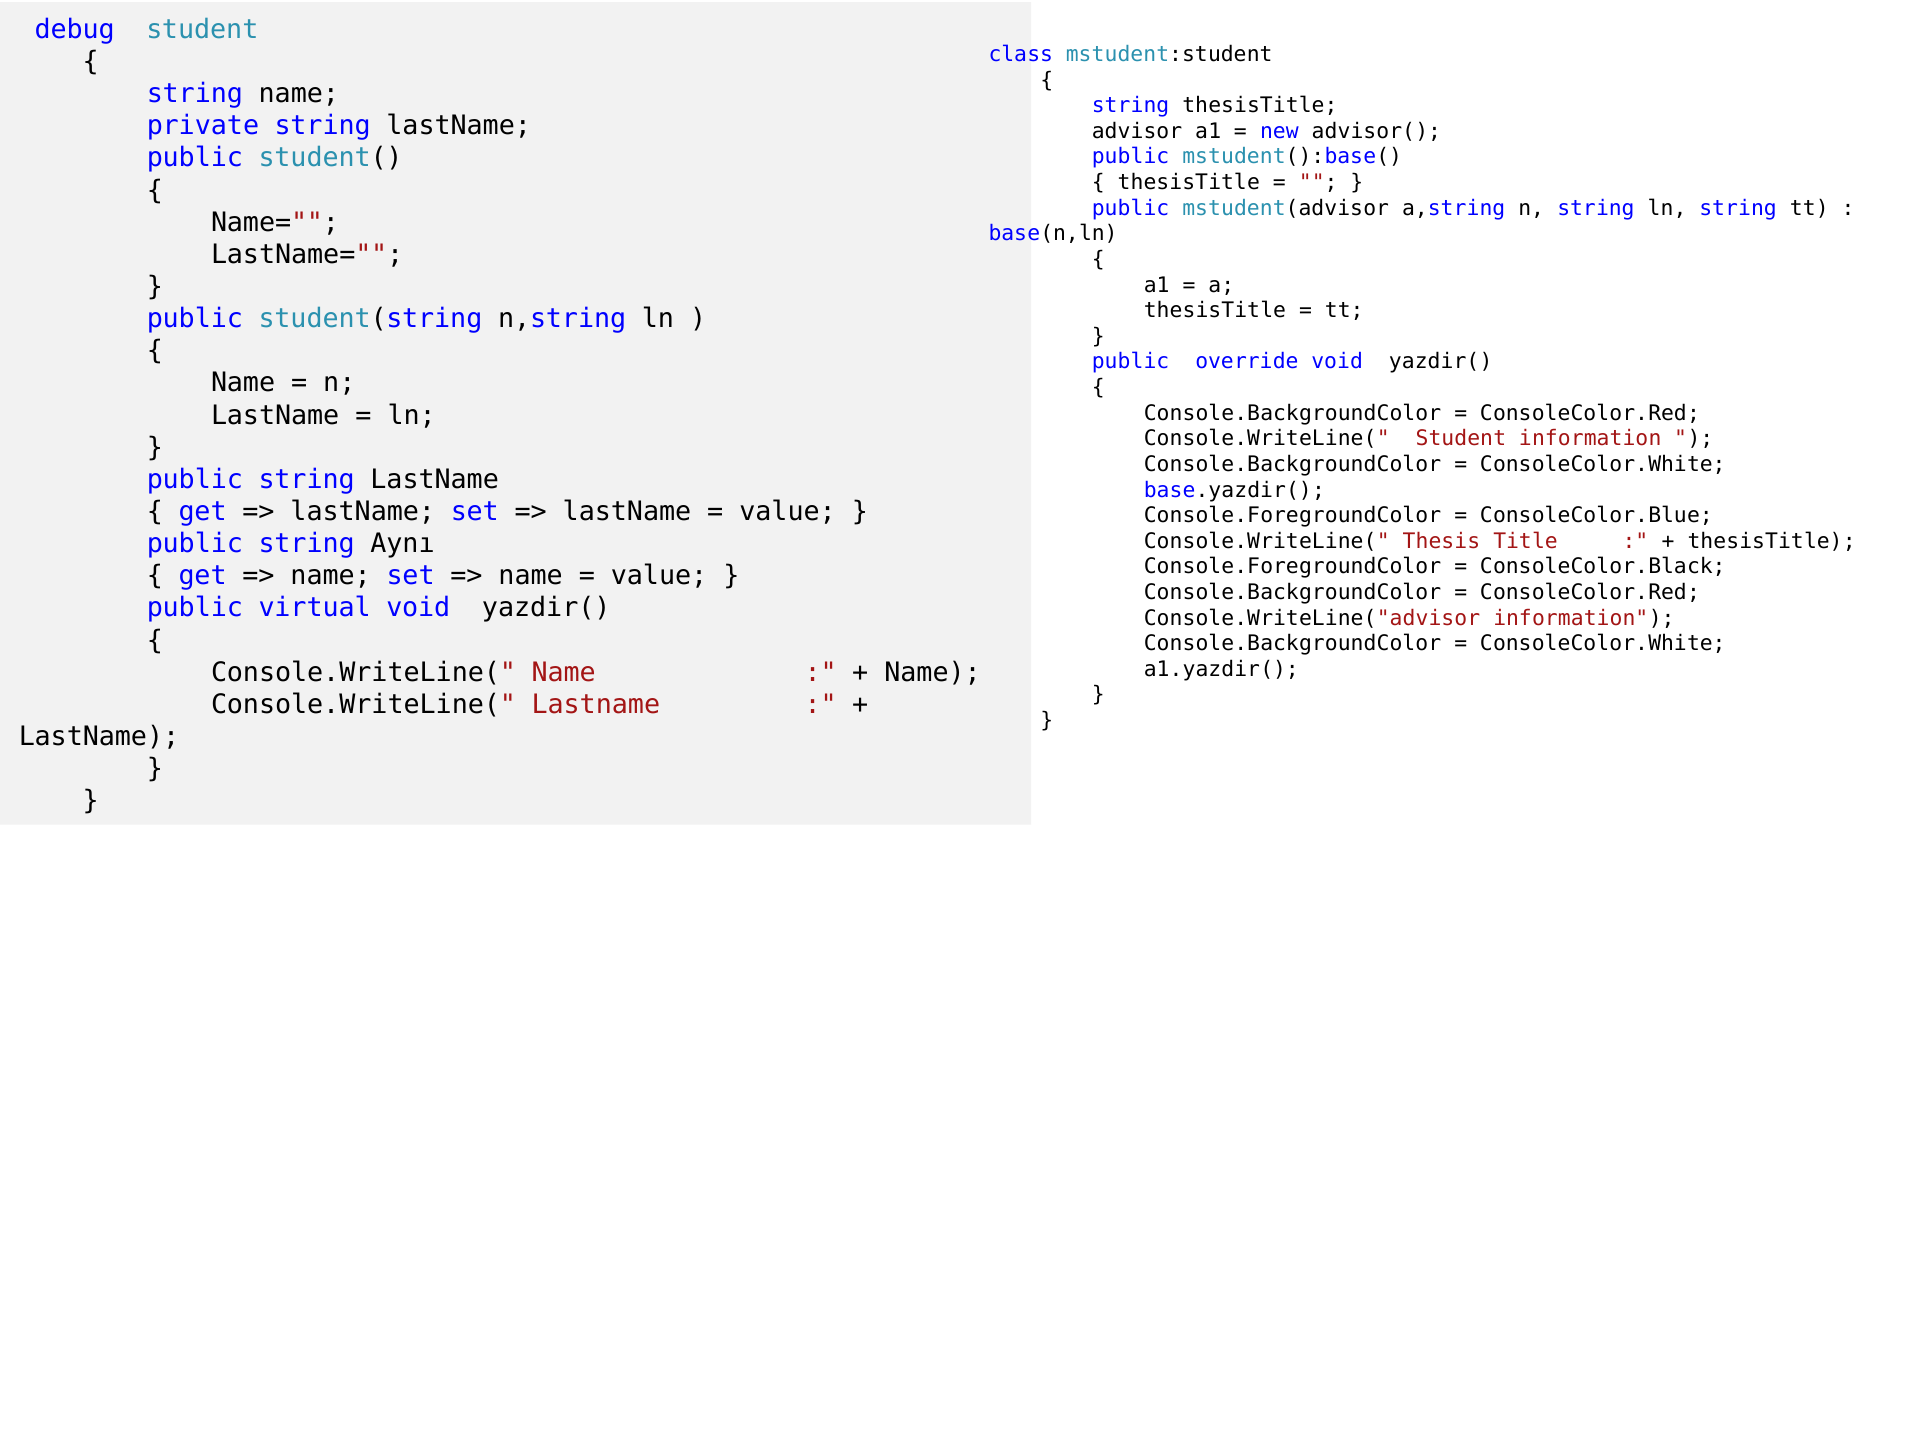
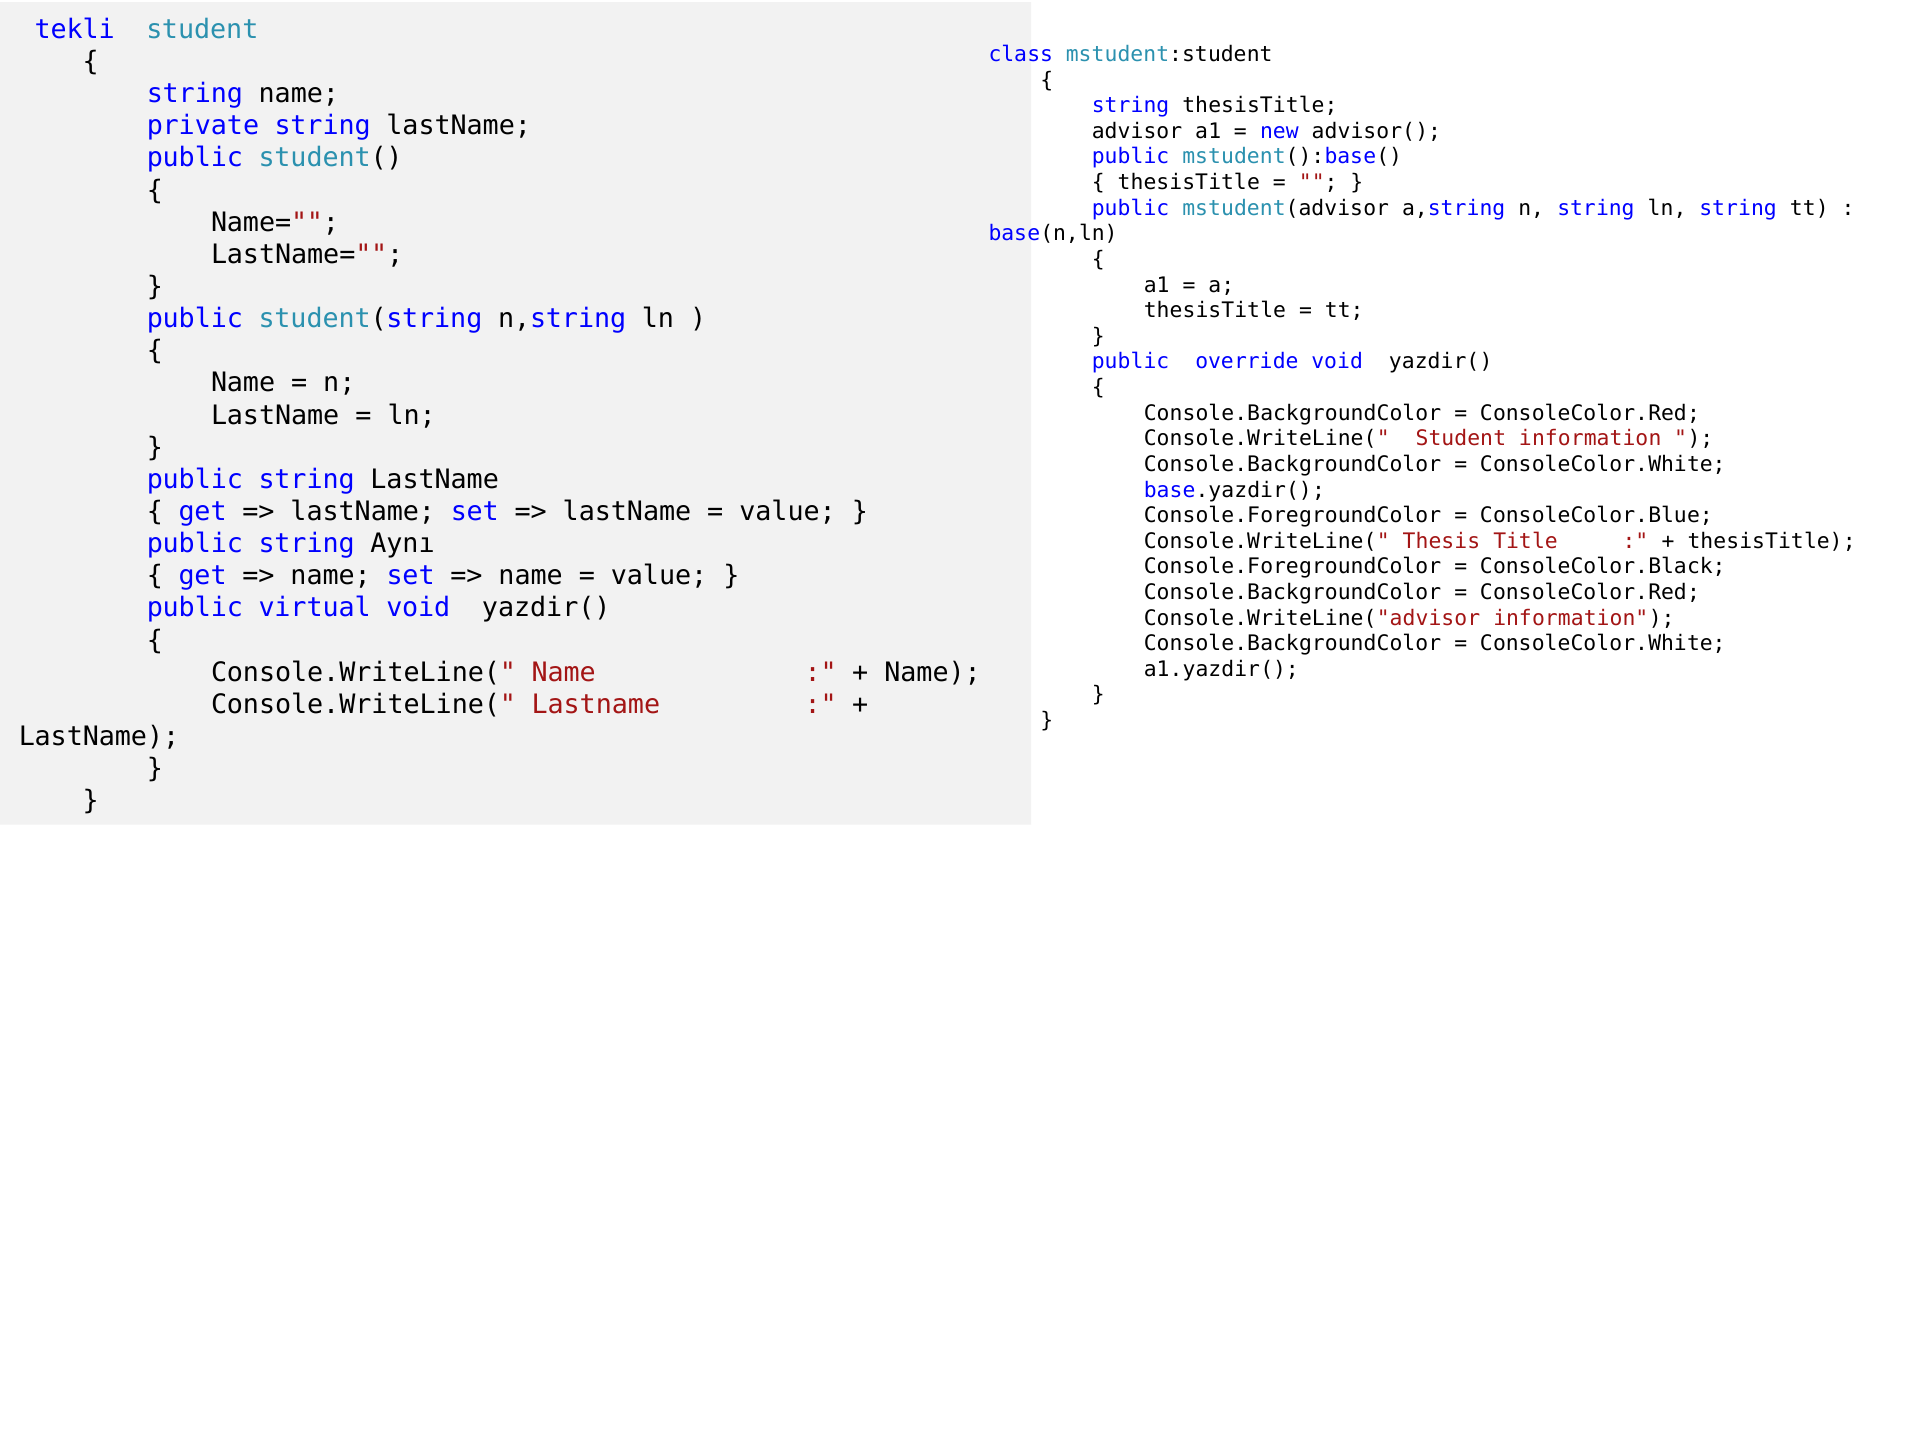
debug: debug -> tekli (75, 30)
